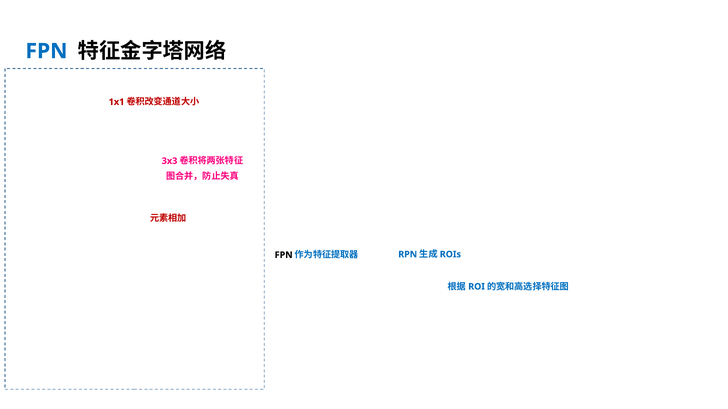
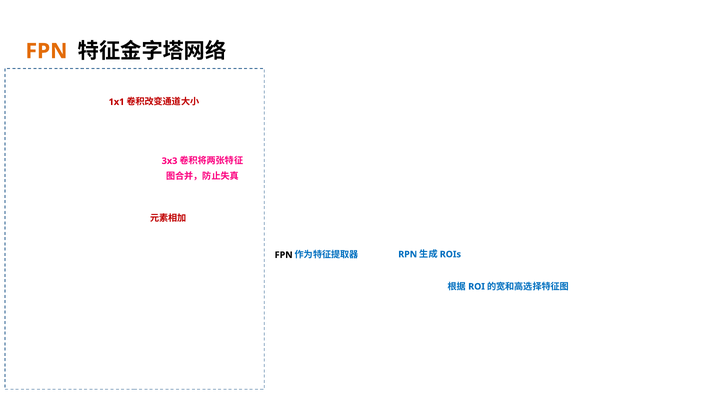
FPN colour: blue -> orange (46, 51)
